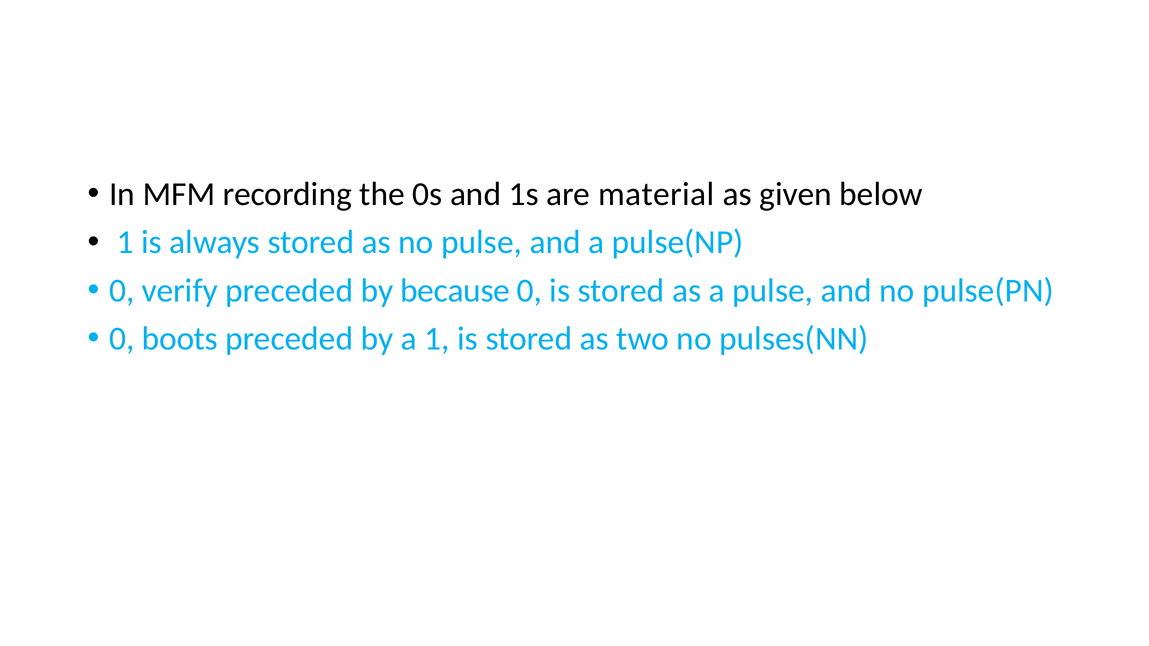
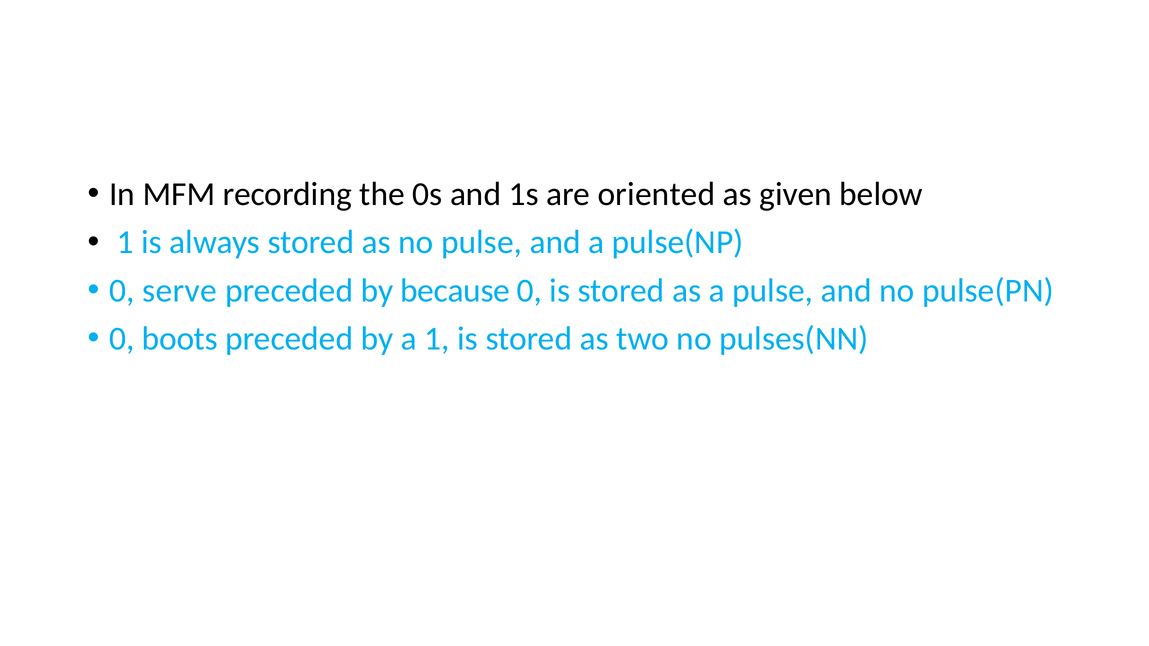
material: material -> oriented (656, 194)
verify: verify -> serve (180, 291)
